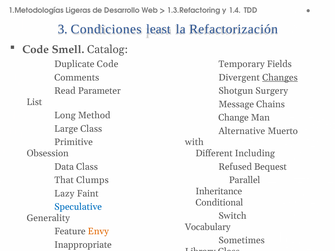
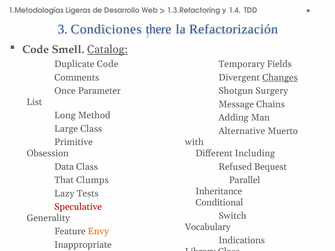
least: least -> there (158, 29)
Catalog underline: none -> present (108, 50)
Read: Read -> Once (65, 91)
Change: Change -> Adding (233, 118)
Faint: Faint -> Tests (88, 194)
Speculative colour: blue -> red (78, 207)
Sometimes: Sometimes -> Indications (242, 241)
